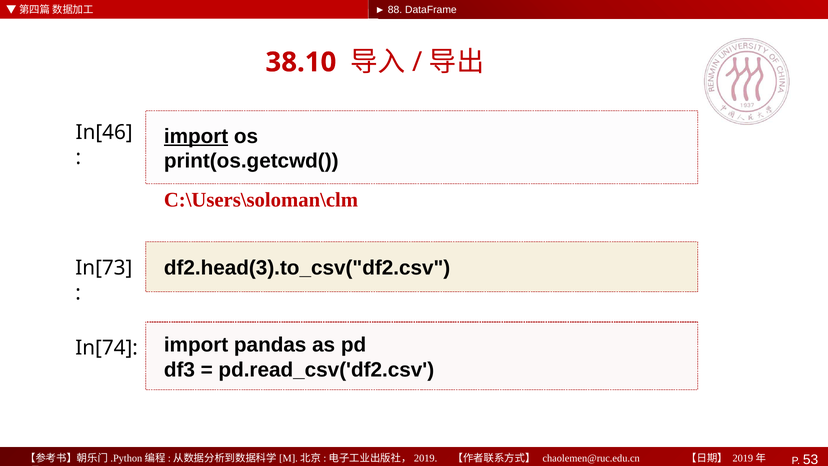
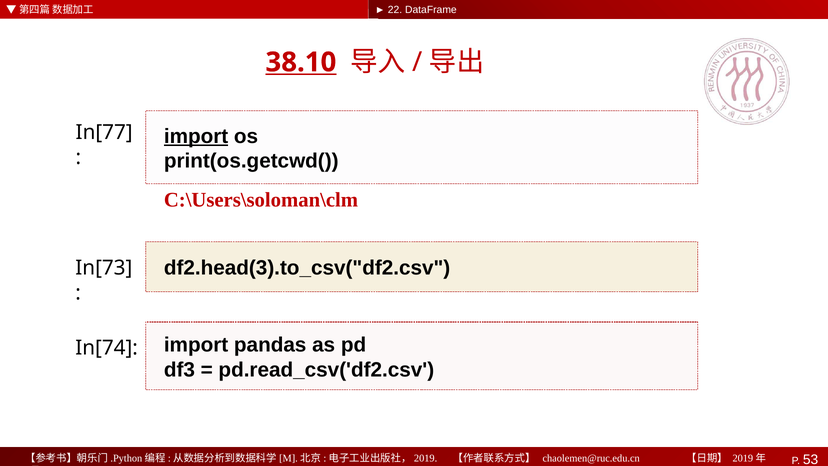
88: 88 -> 22 (395, 10)
38.10 underline: none -> present (301, 62)
In[46: In[46 -> In[77 (104, 132)
